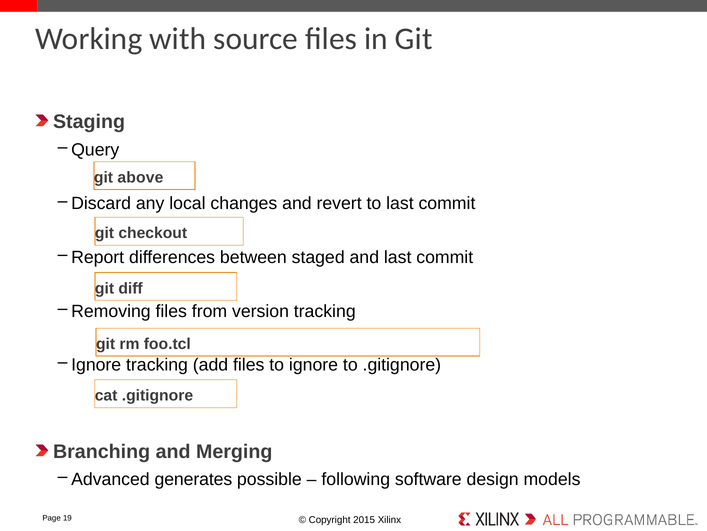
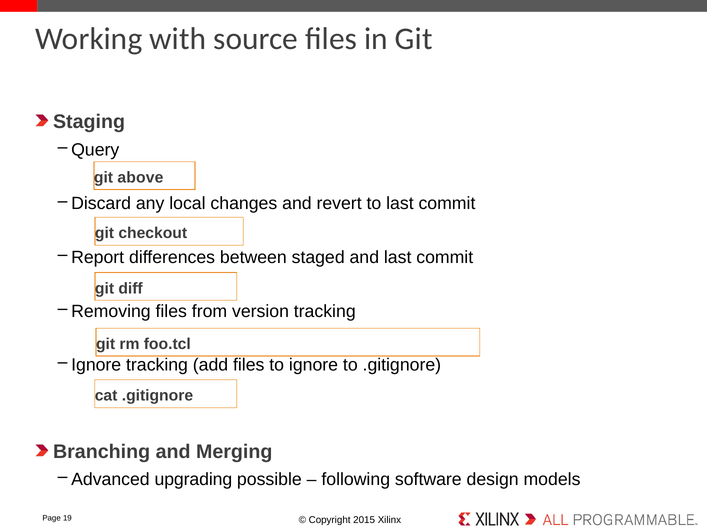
generates: generates -> upgrading (193, 479)
